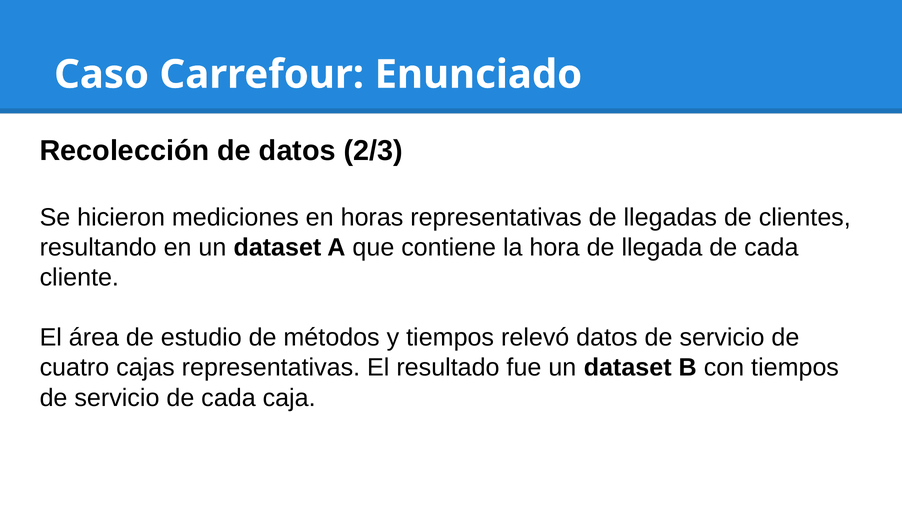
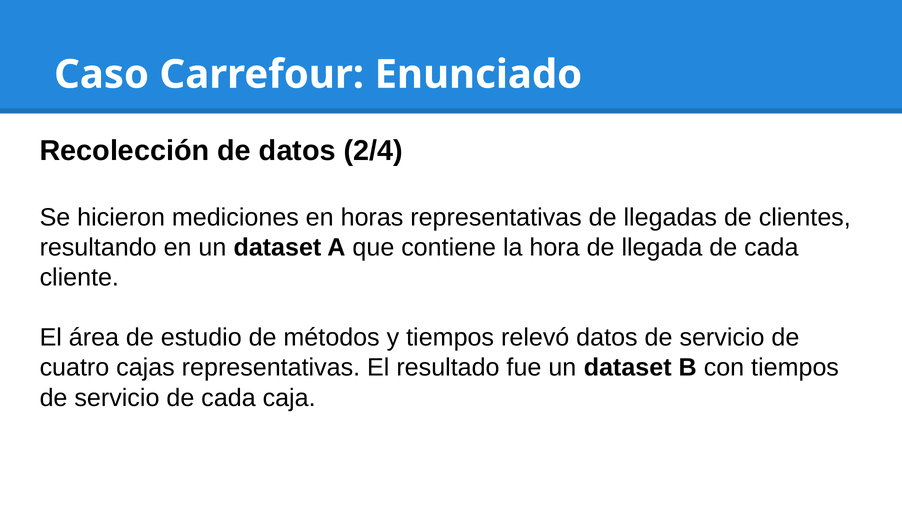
2/3: 2/3 -> 2/4 (373, 151)
